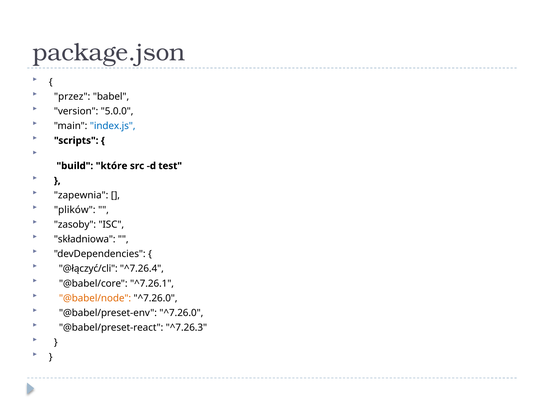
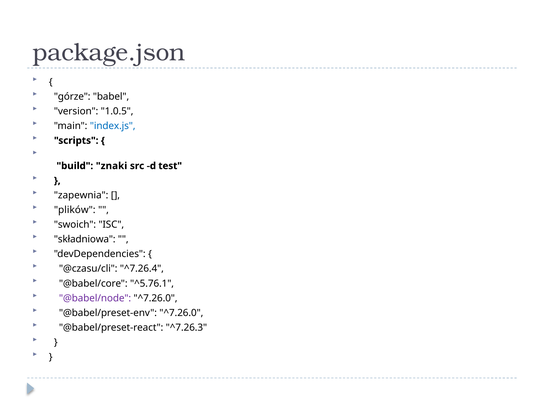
przez: przez -> górze (72, 96)
5.0.0: 5.0.0 -> 1.0.5 (117, 111)
które: które -> znaki (112, 166)
zasoby: zasoby -> swoich (75, 225)
@łączyć/cli: @łączyć/cli -> @czasu/cli (88, 269)
^7.26.1: ^7.26.1 -> ^5.76.1 (152, 283)
@babel/node colour: orange -> purple (95, 298)
